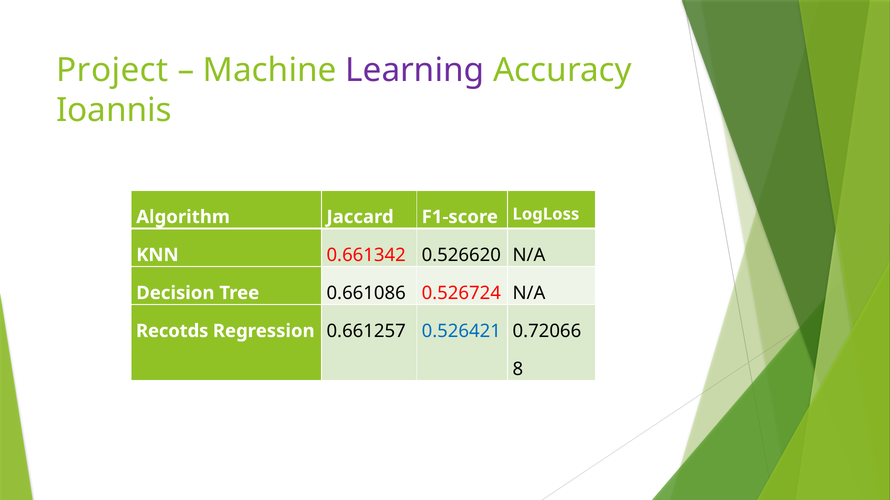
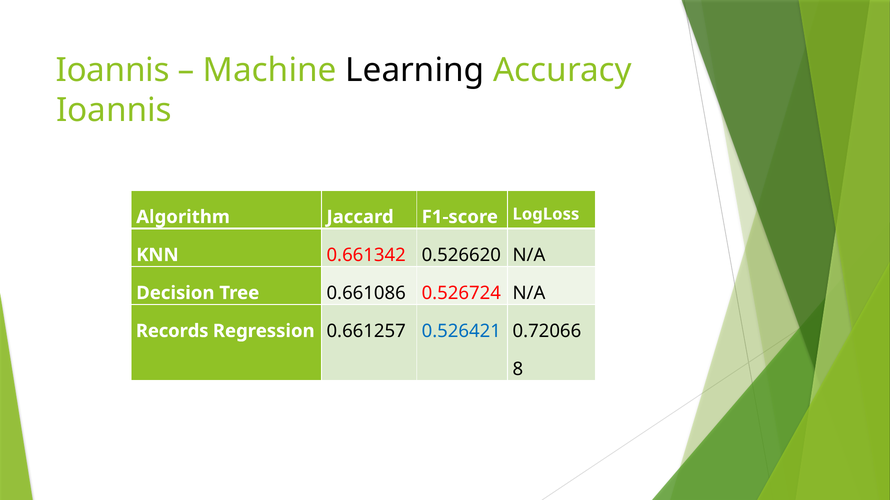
Project: Project -> Ioannis (113, 70)
Learning colour: purple -> black (415, 70)
Recotds: Recotds -> Records (172, 331)
